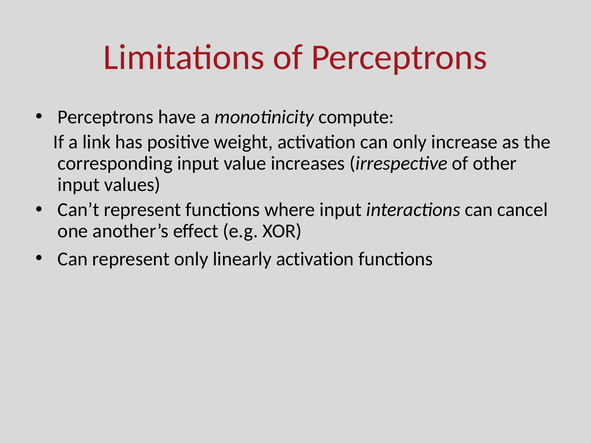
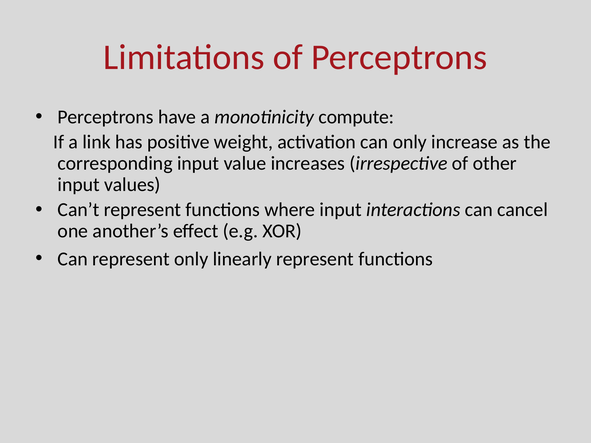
linearly activation: activation -> represent (315, 259)
